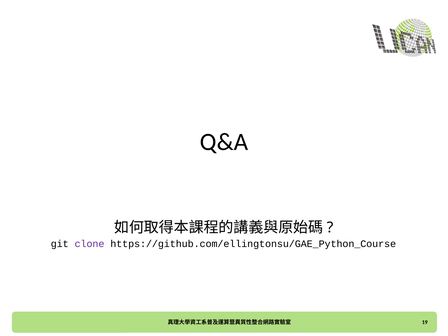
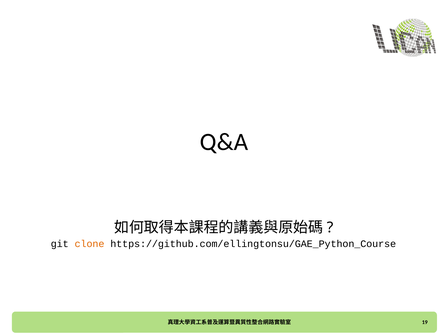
clone colour: purple -> orange (90, 244)
